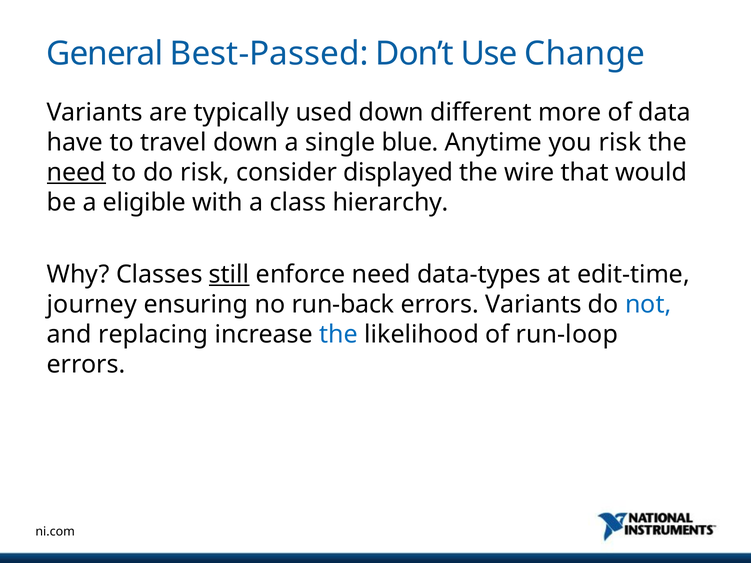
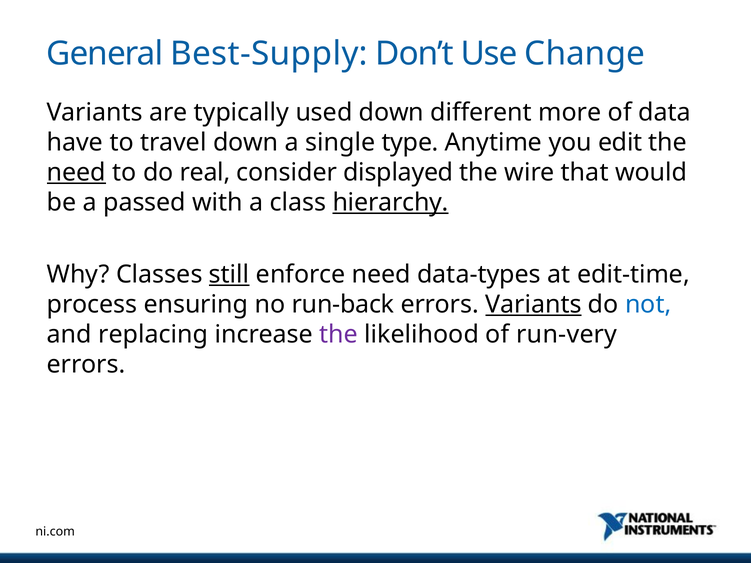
Best-Passed: Best-Passed -> Best-Supply (269, 54)
blue: blue -> type (410, 143)
you risk: risk -> edit (620, 143)
do risk: risk -> real (205, 173)
eligible: eligible -> passed (144, 203)
hierarchy underline: none -> present (391, 203)
journey: journey -> process (92, 305)
Variants underline: none -> present (533, 305)
the colour: blue -> purple (339, 335)
run-loop: run-loop -> run-very (567, 335)
